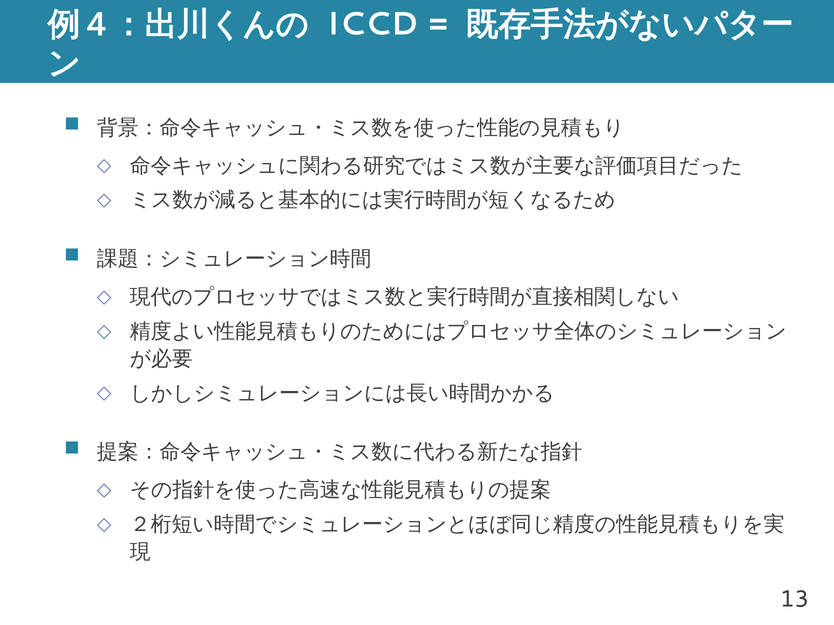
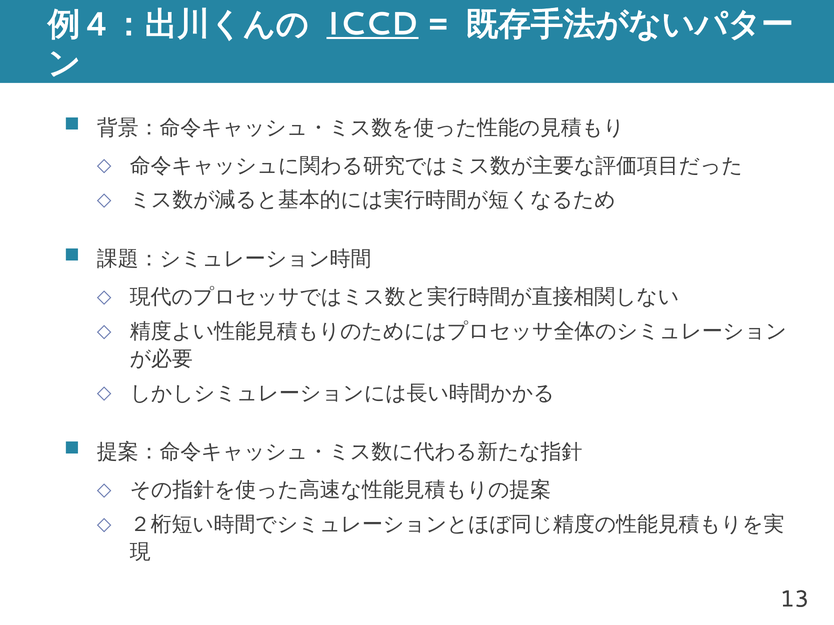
ICCD underline: none -> present (373, 24)
